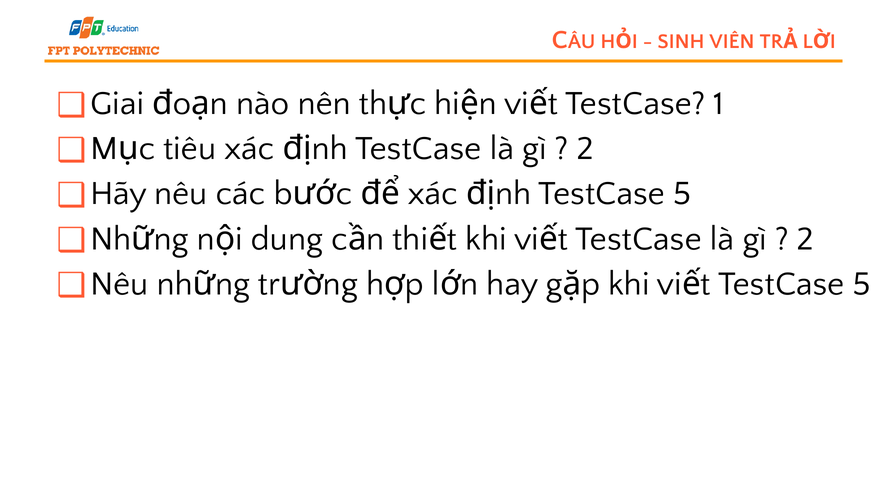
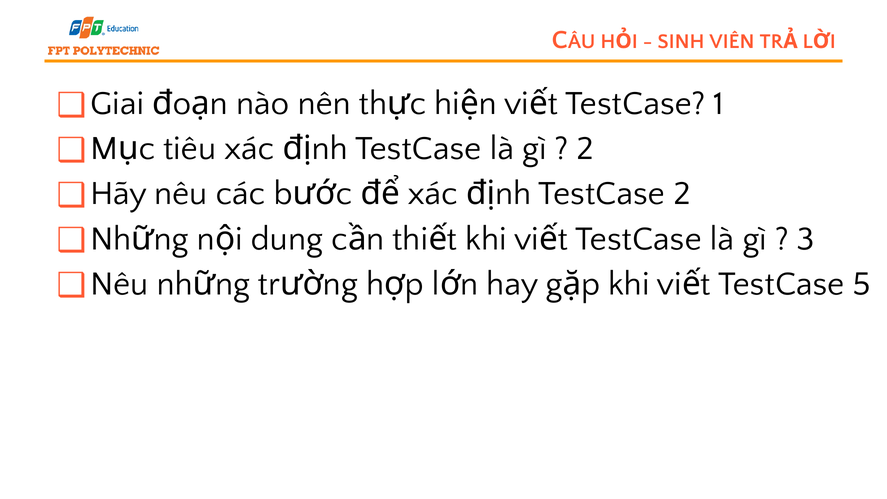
5: 5 -> 2 (682, 193)
2: 2 -> 3 (805, 239)
